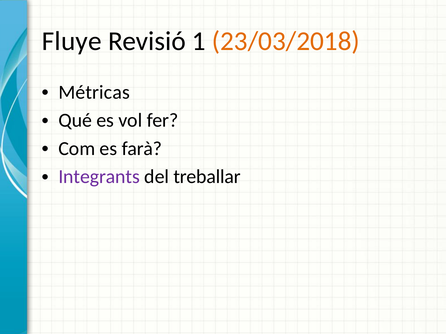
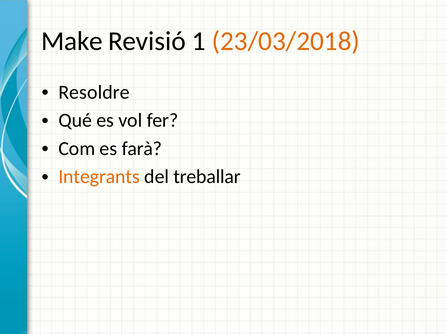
Fluye: Fluye -> Make (72, 41)
Métricas: Métricas -> Resoldre (94, 92)
Integrants colour: purple -> orange (99, 177)
